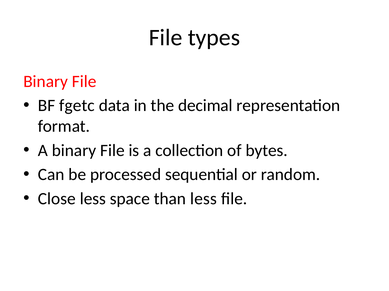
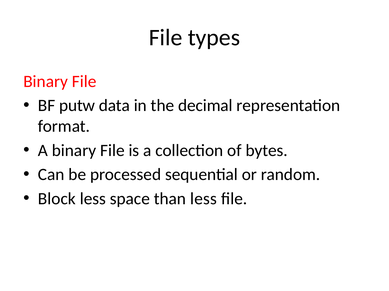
fgetc: fgetc -> putw (77, 106)
Close: Close -> Block (57, 199)
